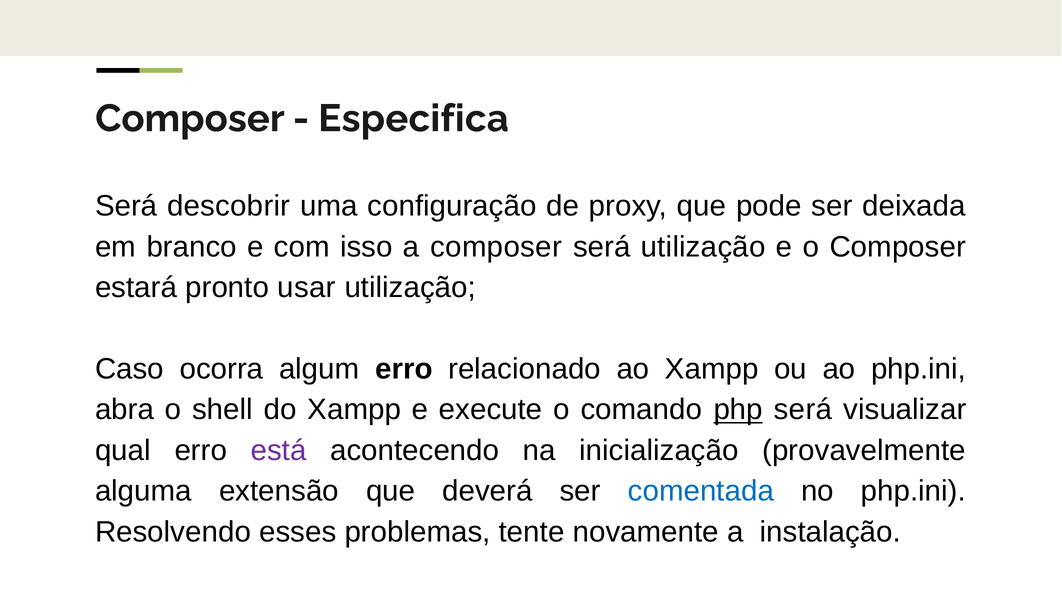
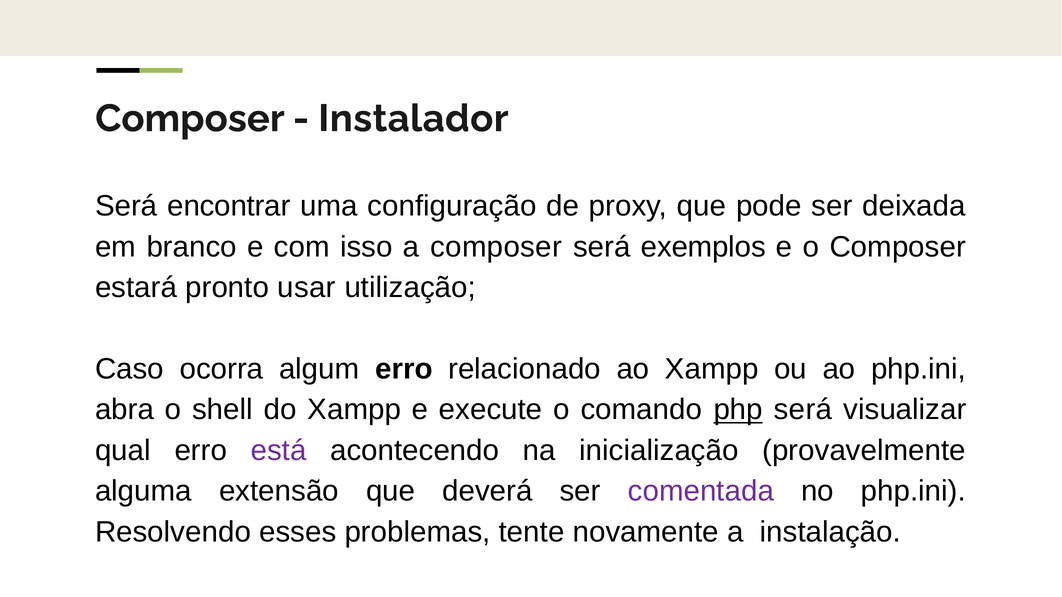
Especifica: Especifica -> Instalador (413, 119)
descobrir: descobrir -> encontrar (229, 206)
será utilização: utilização -> exemplos (703, 247)
comentada colour: blue -> purple (701, 491)
